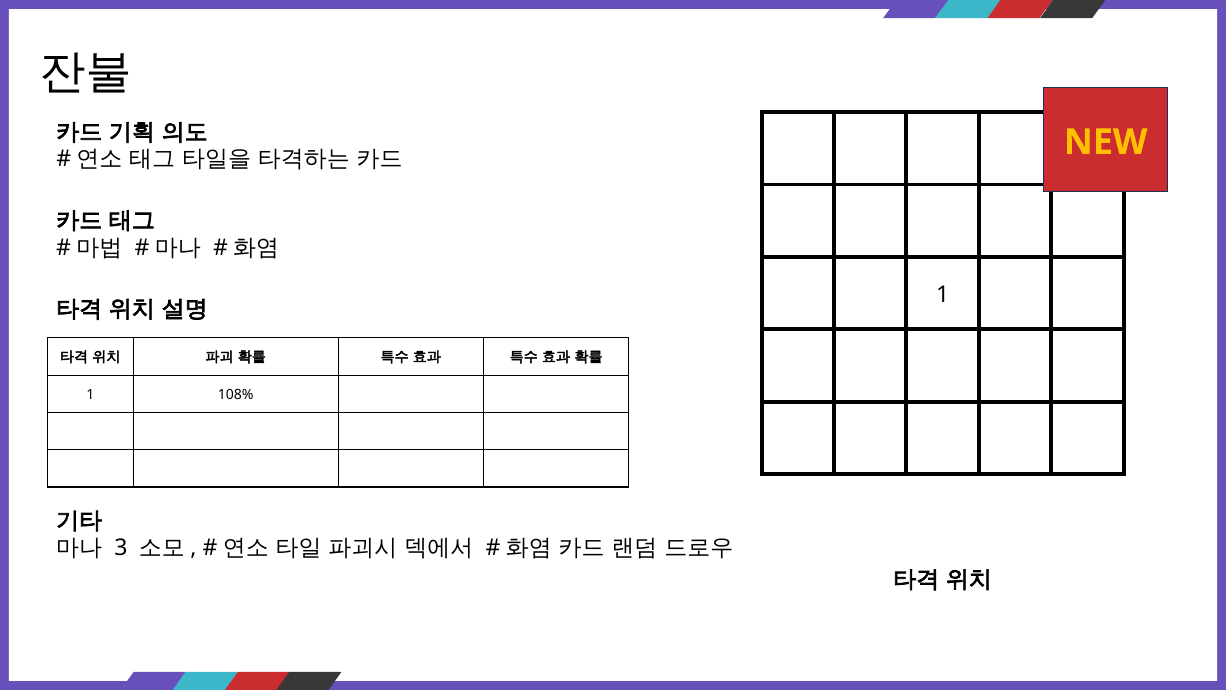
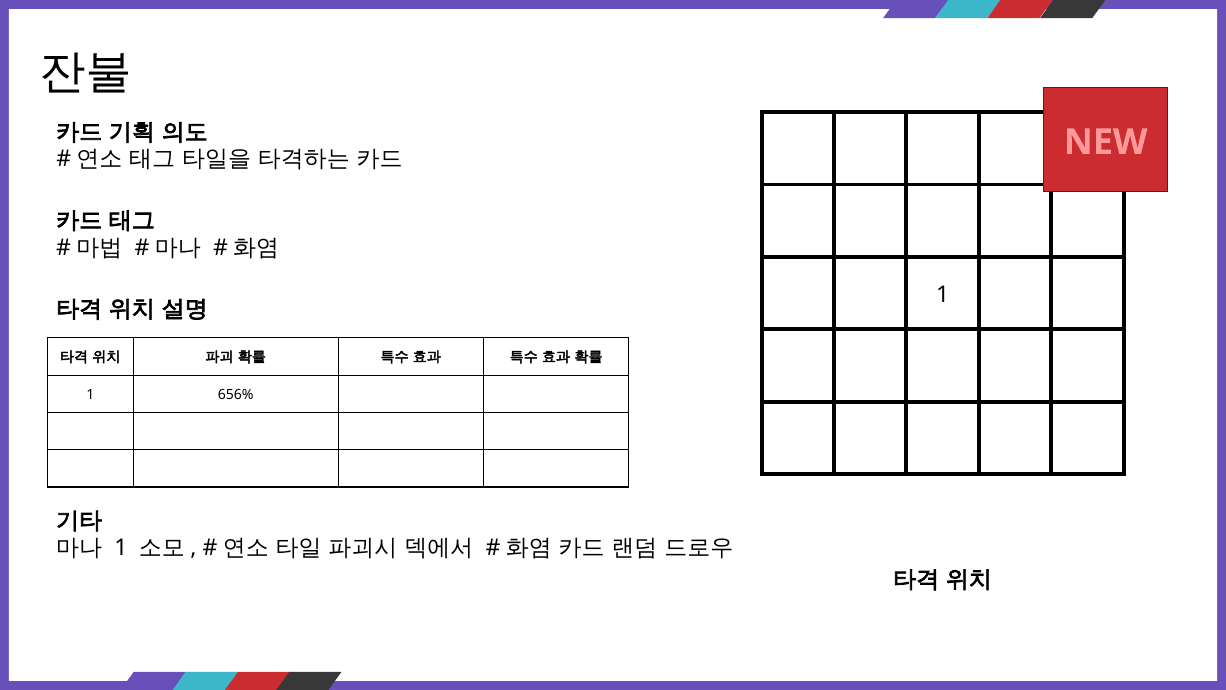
NEW colour: yellow -> pink (1106, 142)
108%: 108% -> 656% (236, 394)
3: 3 -> 1 (121, 548)
